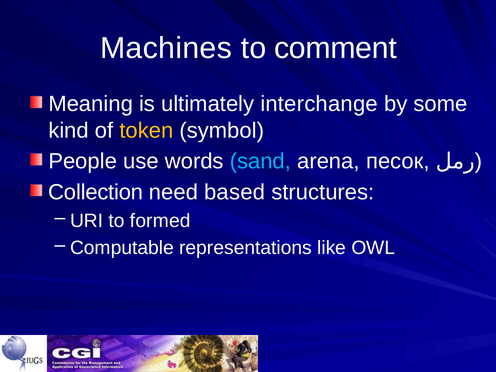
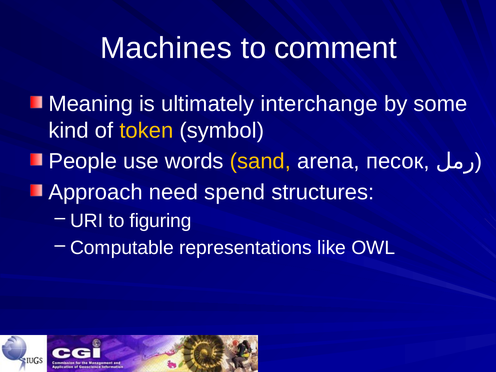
sand colour: light blue -> yellow (260, 161)
Collection: Collection -> Approach (96, 192)
based: based -> spend (235, 192)
formed: formed -> figuring (160, 221)
